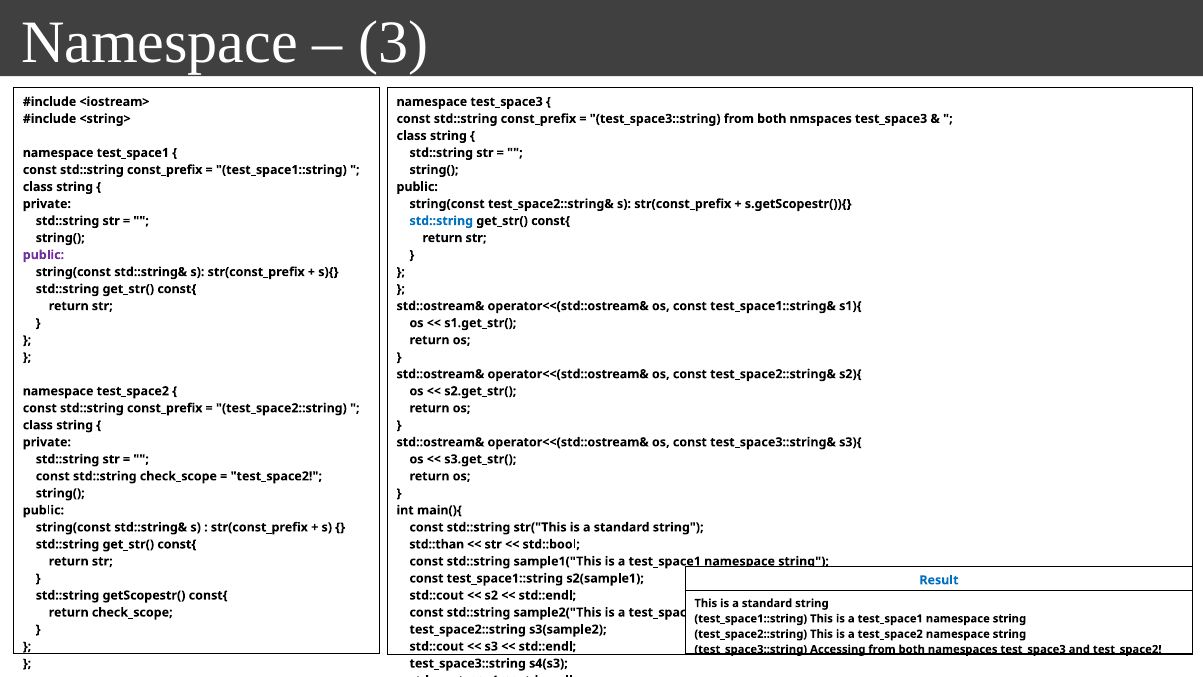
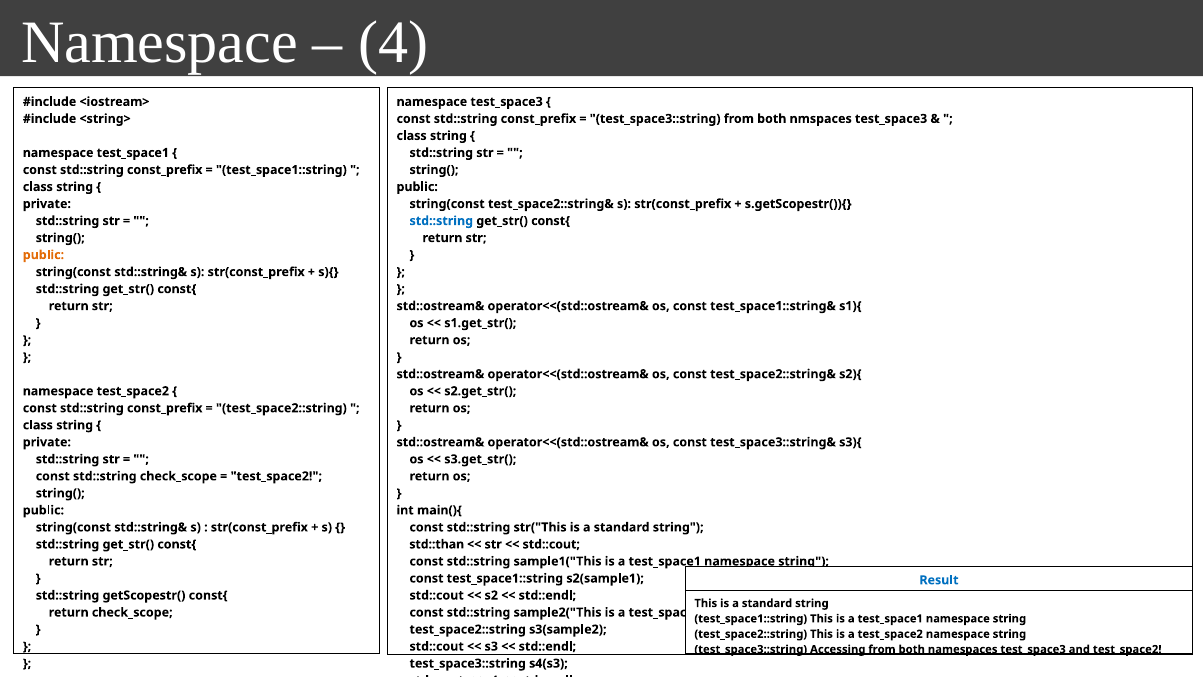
3: 3 -> 4 (393, 42)
public colour: purple -> orange (43, 255)
std::bool: std::bool -> std::cout (551, 544)
